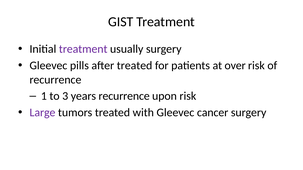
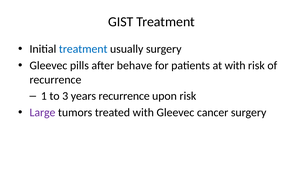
treatment colour: purple -> blue (83, 49)
after treated: treated -> behave (135, 66)
at over: over -> with (235, 66)
